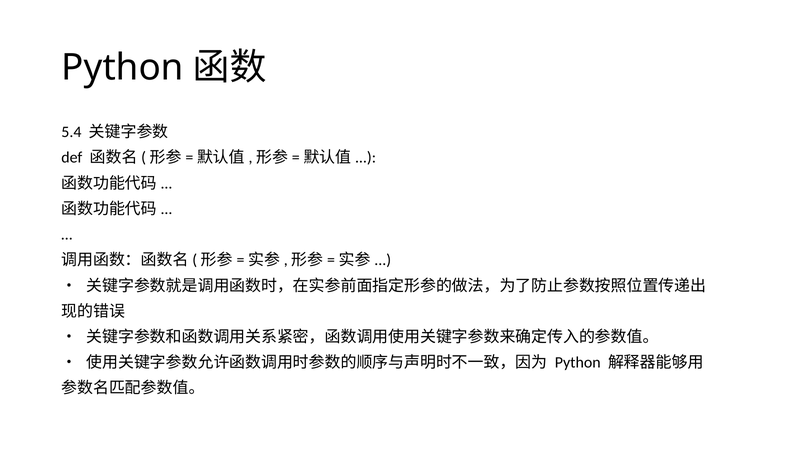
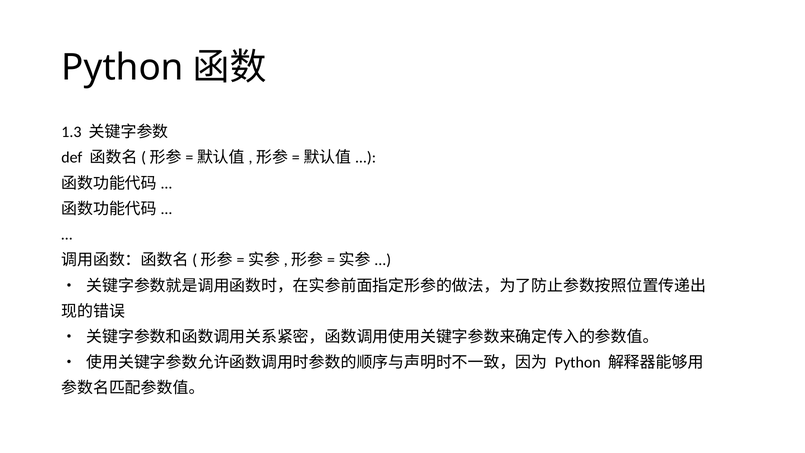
5.4: 5.4 -> 1.3 (71, 132)
